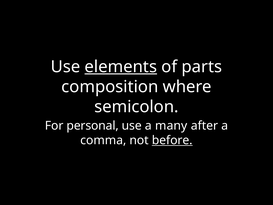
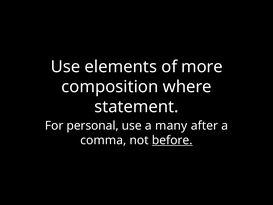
elements underline: present -> none (121, 67)
parts: parts -> more (202, 67)
semicolon: semicolon -> statement (136, 107)
